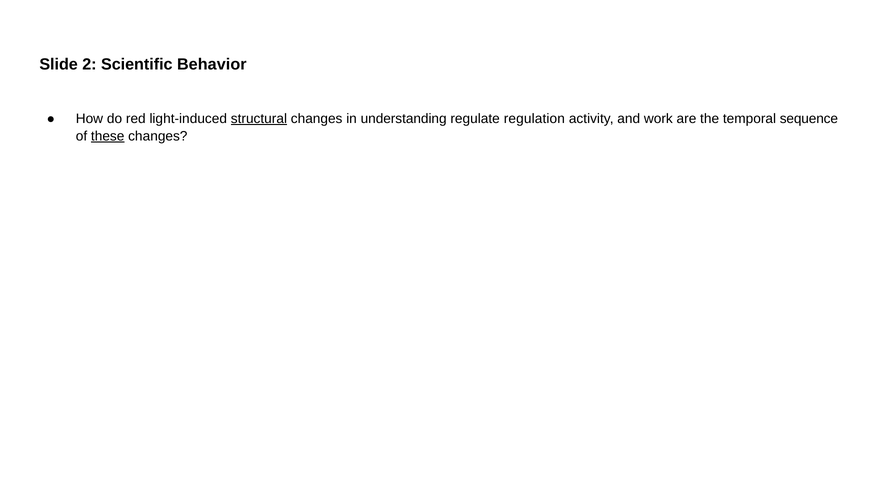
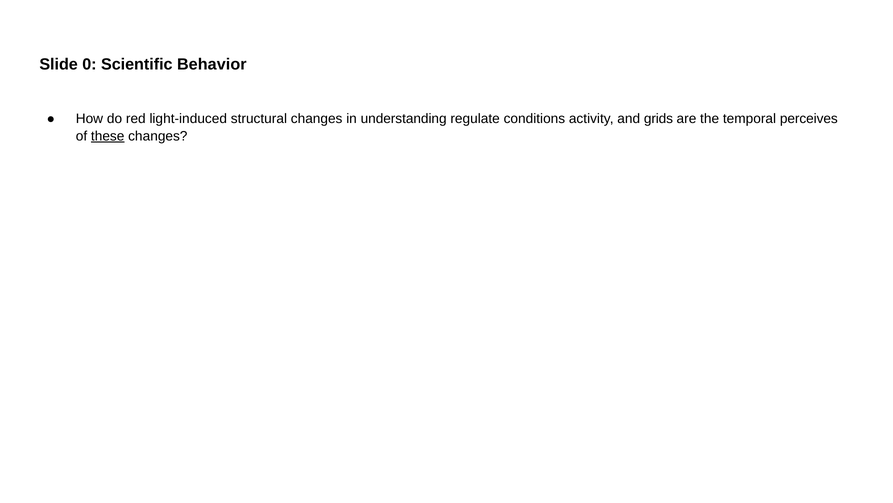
2: 2 -> 0 (89, 64)
structural underline: present -> none (259, 118)
regulation: regulation -> conditions (534, 118)
work: work -> grids (658, 118)
sequence: sequence -> perceives (809, 118)
